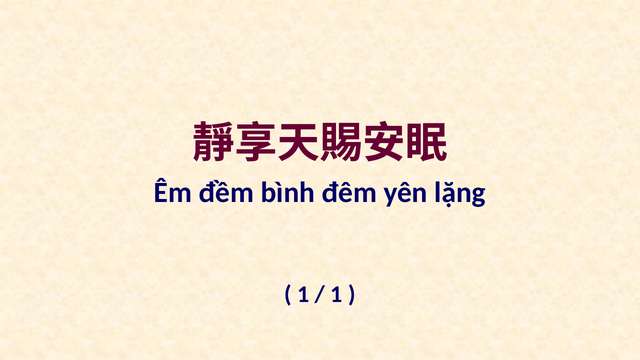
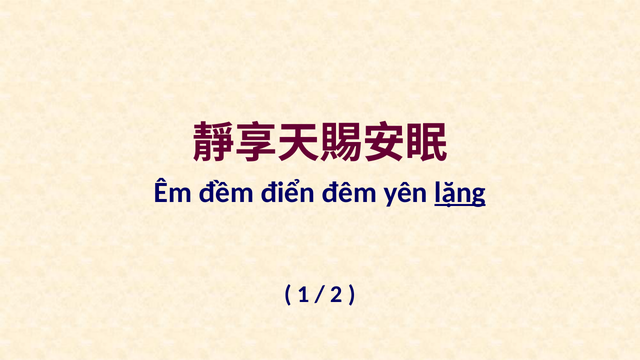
bình: bình -> điển (288, 193)
lặng underline: none -> present (460, 193)
1: 1 -> 2 (337, 294)
